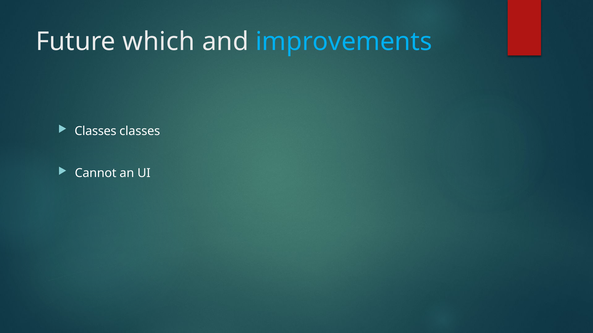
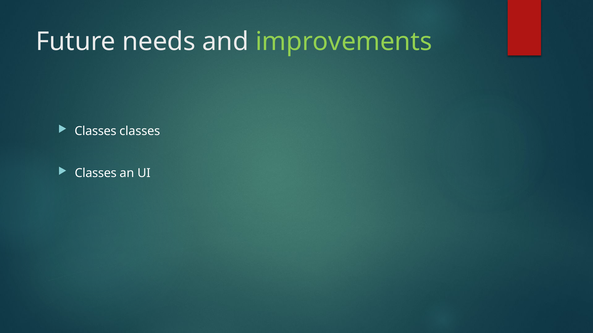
which: which -> needs (159, 42)
improvements colour: light blue -> light green (344, 42)
Cannot: Cannot -> Classes (96, 173)
